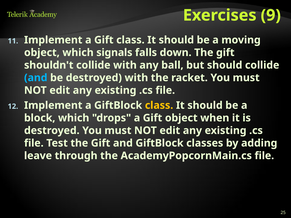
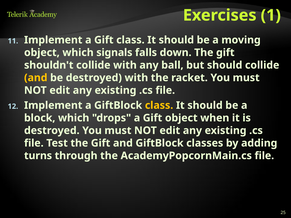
9: 9 -> 1 (271, 15)
and colour: light blue -> yellow (36, 78)
leave: leave -> turns (38, 156)
